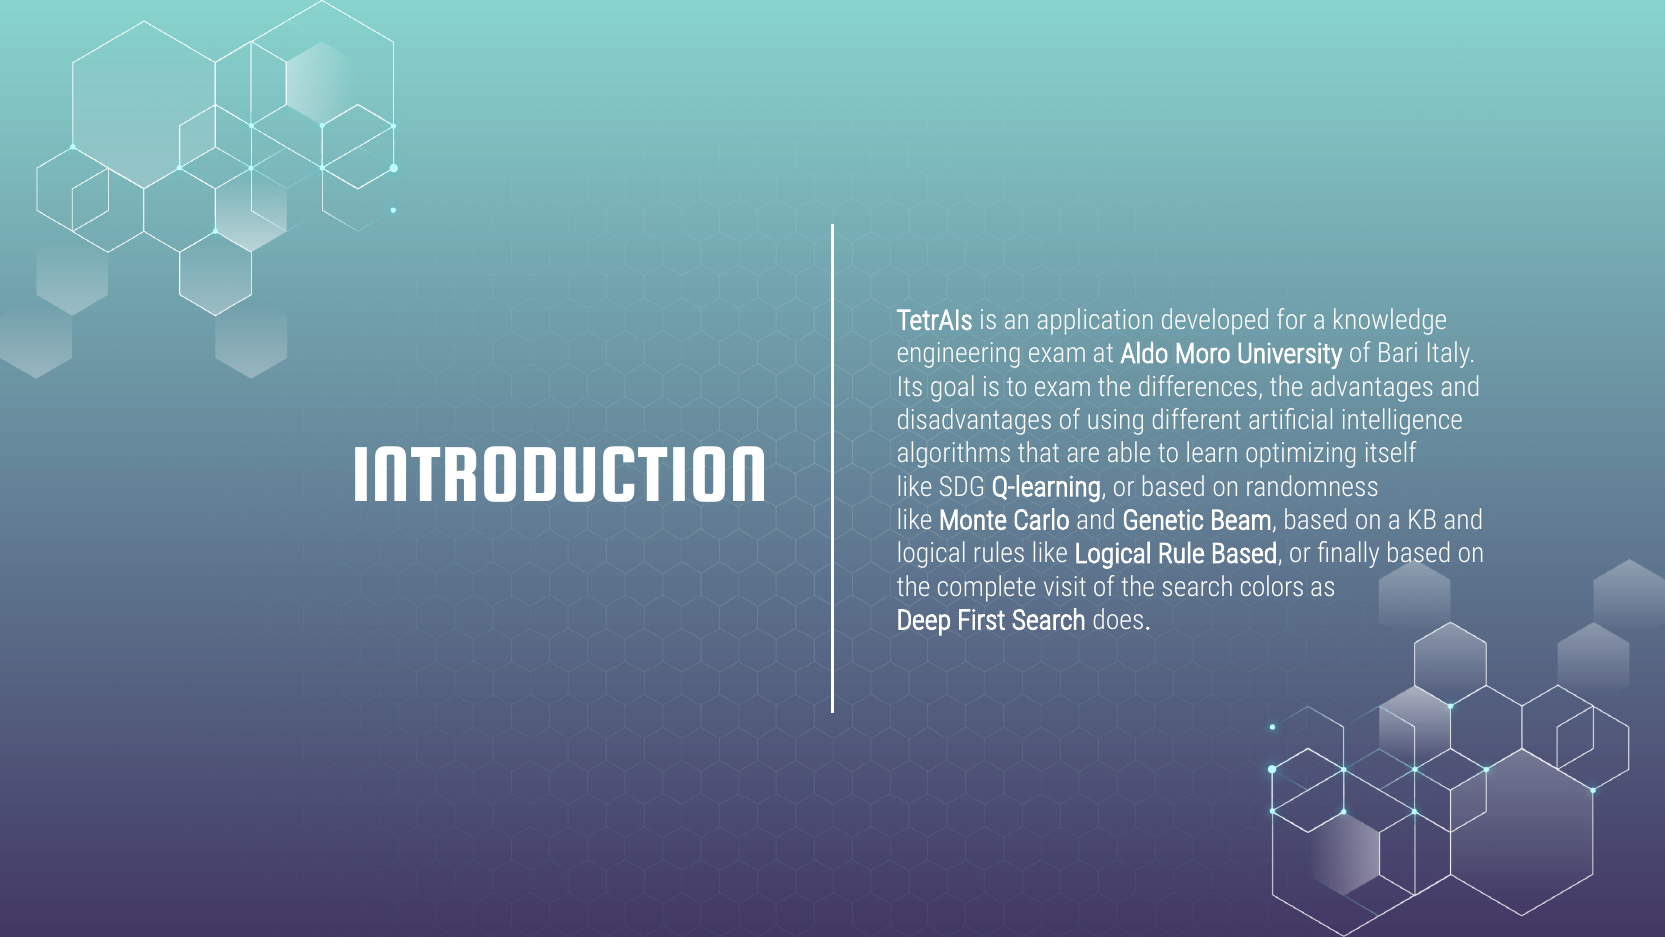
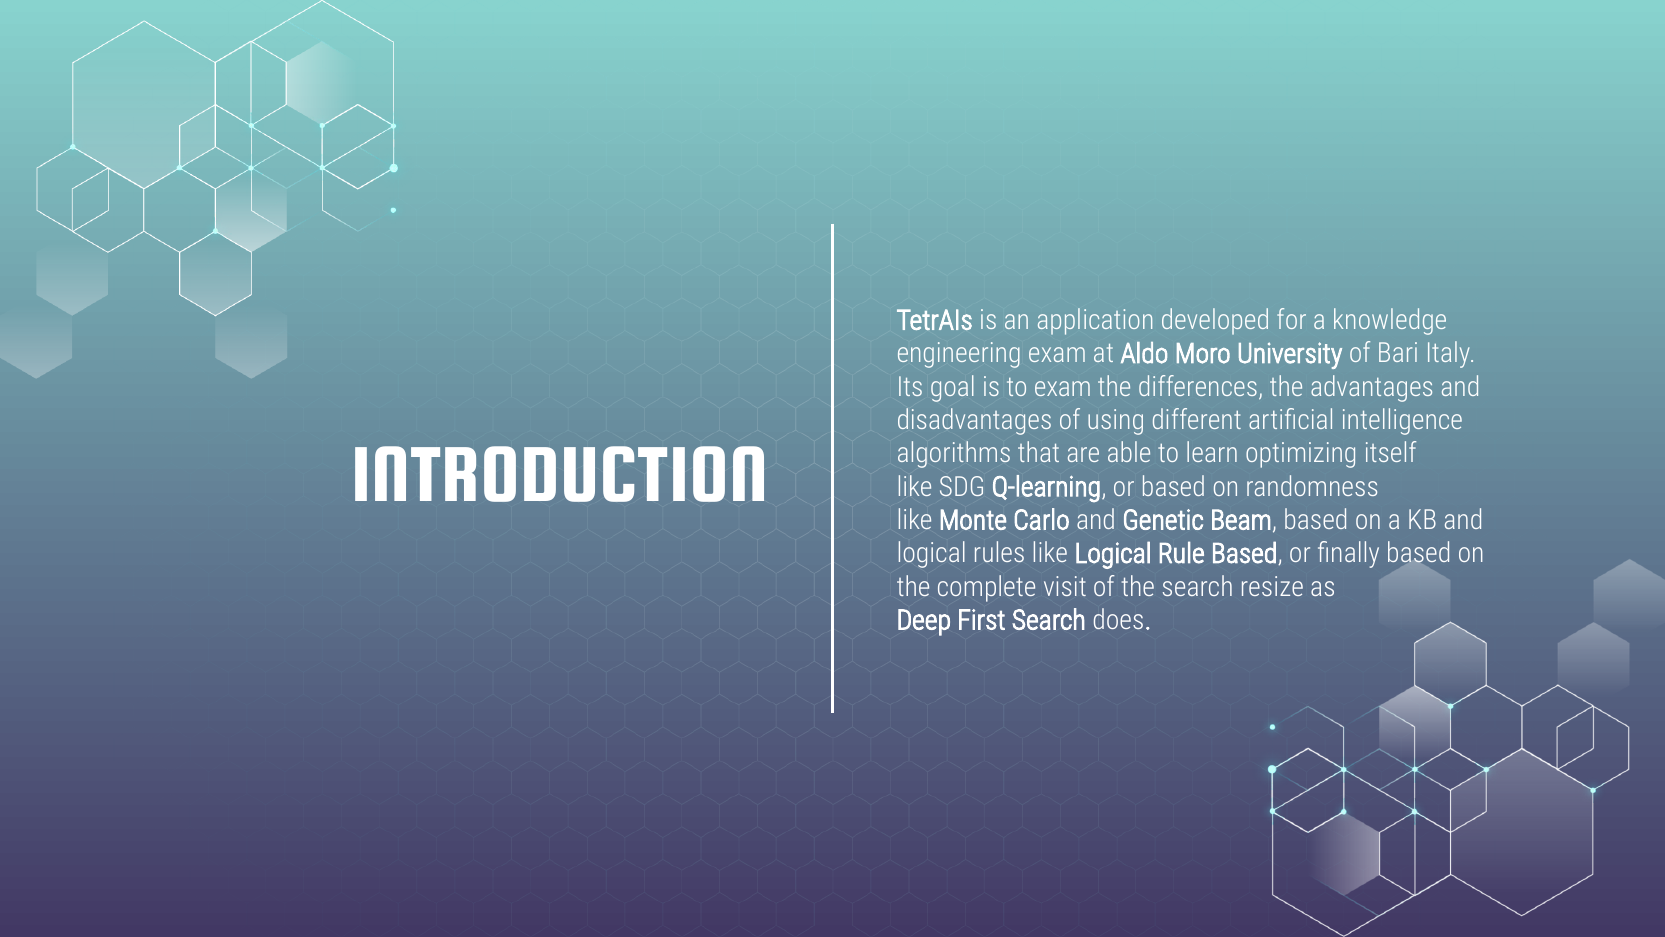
colors: colors -> resize (1272, 587)
